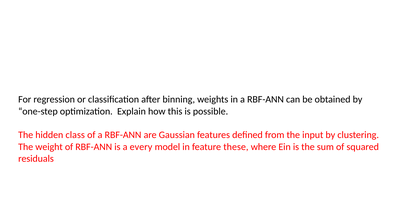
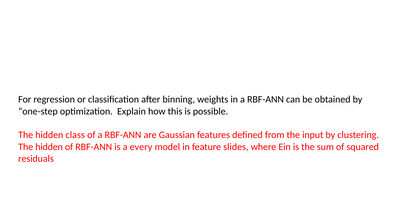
weight: weight -> hidden (49, 147)
these: these -> slides (236, 147)
